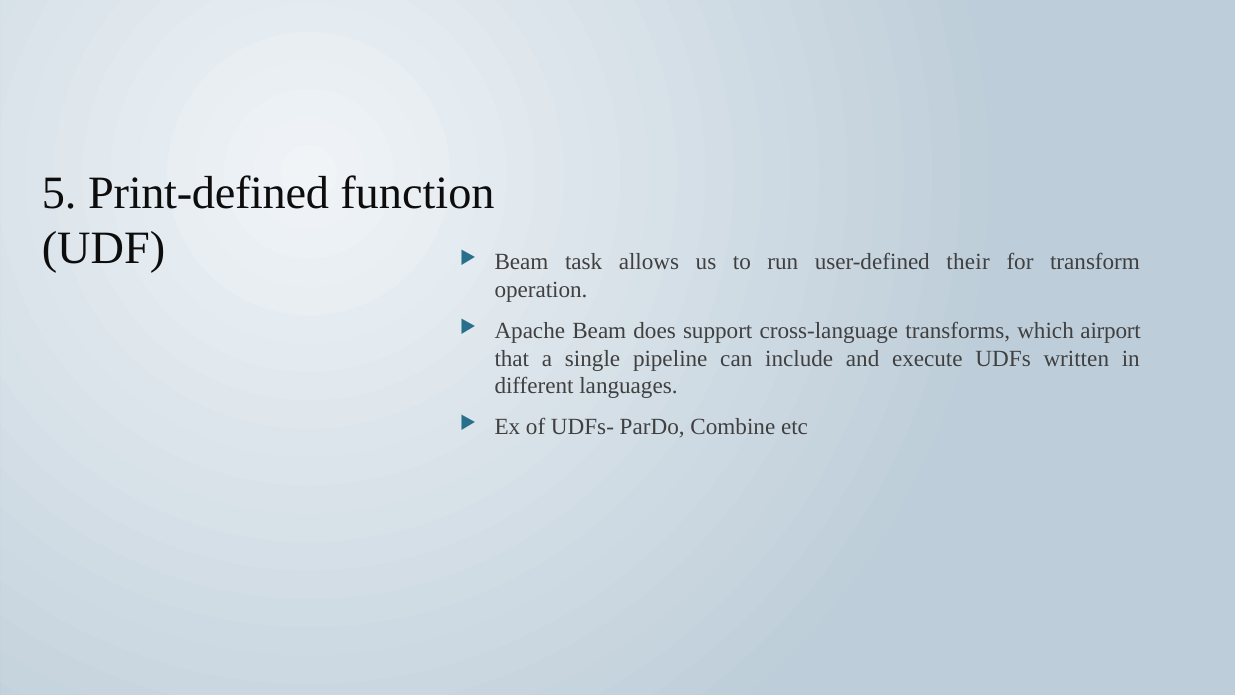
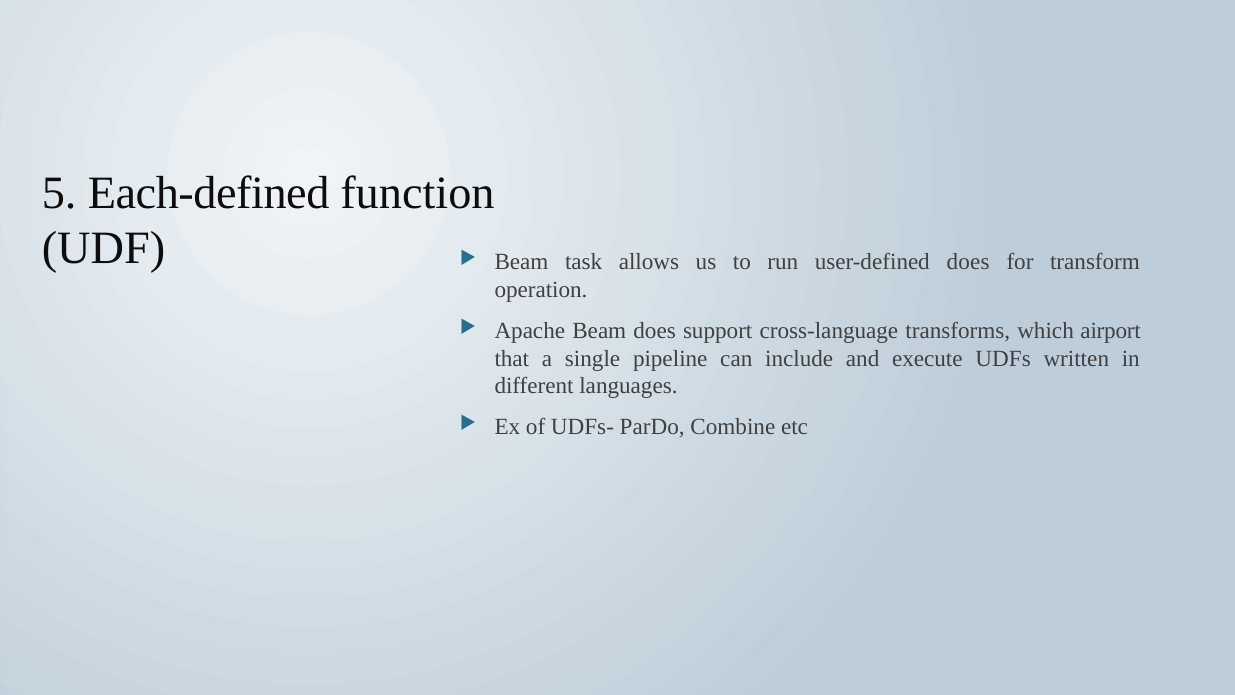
Print-defined: Print-defined -> Each-defined (209, 193)
user-defined their: their -> does (968, 262)
